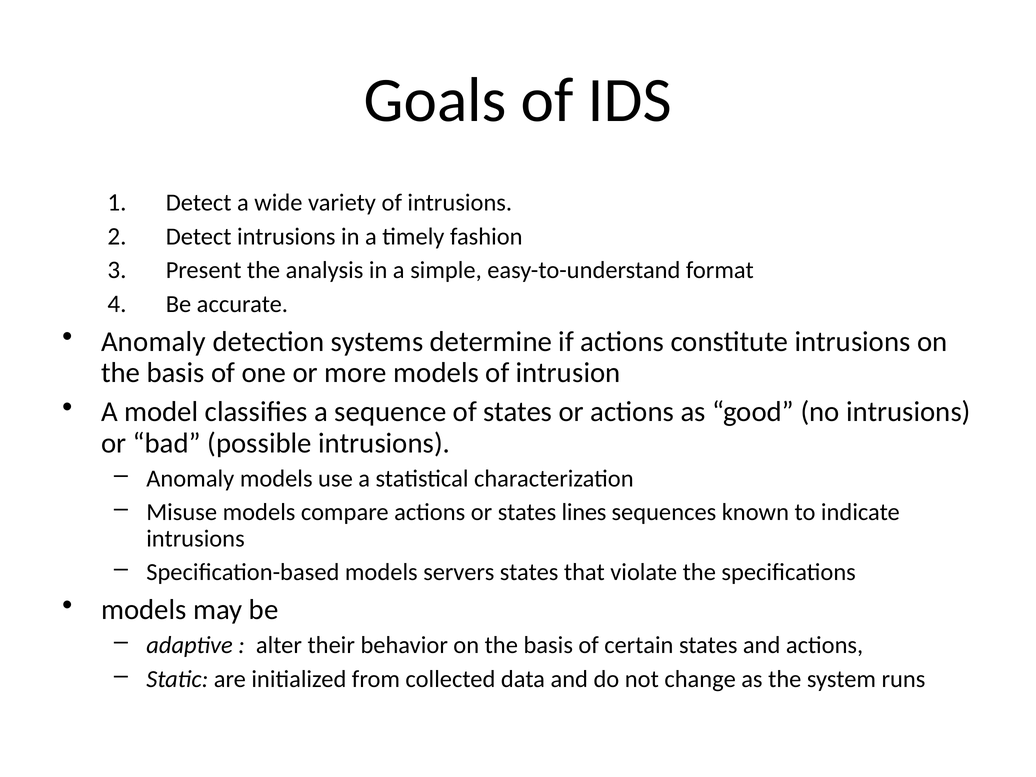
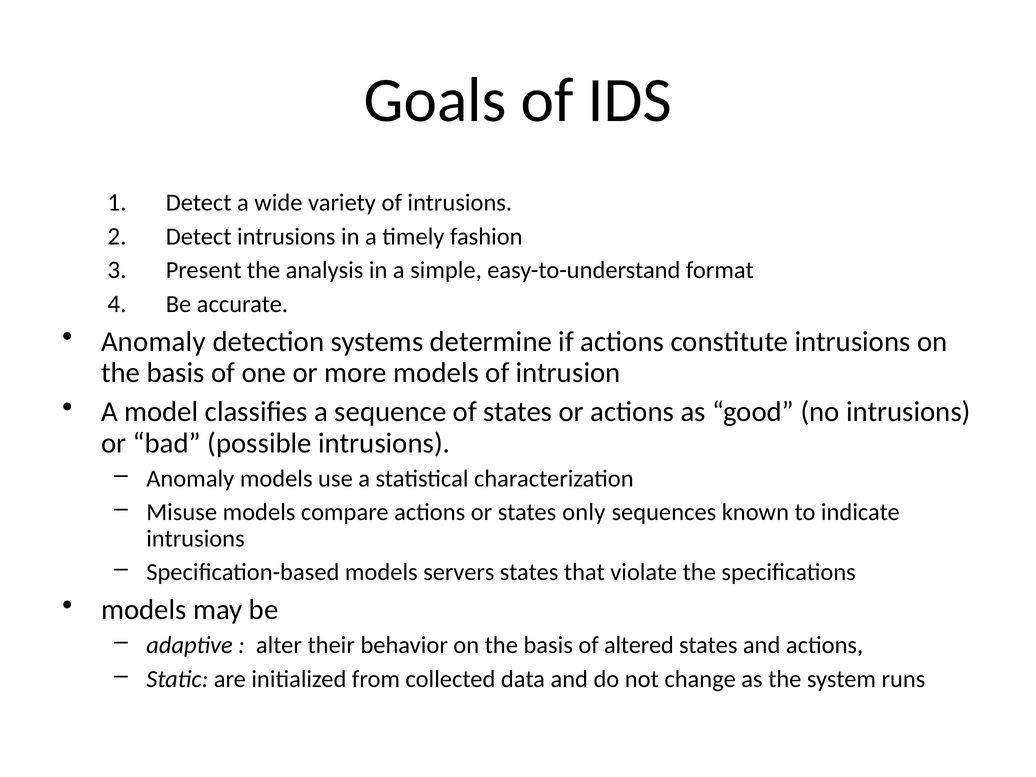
lines: lines -> only (584, 512)
certain: certain -> altered (639, 645)
